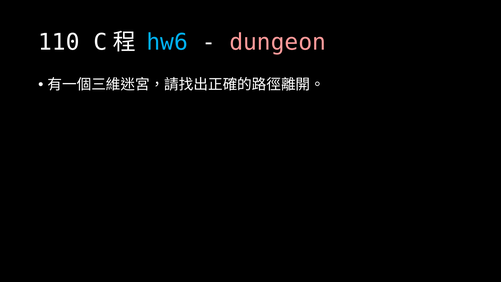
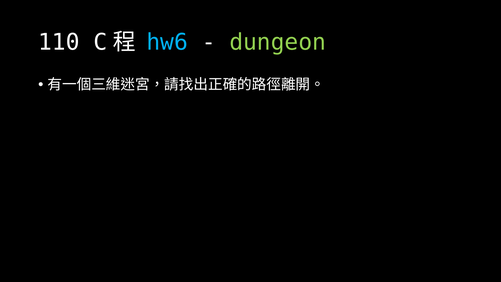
dungeon colour: pink -> light green (278, 42)
